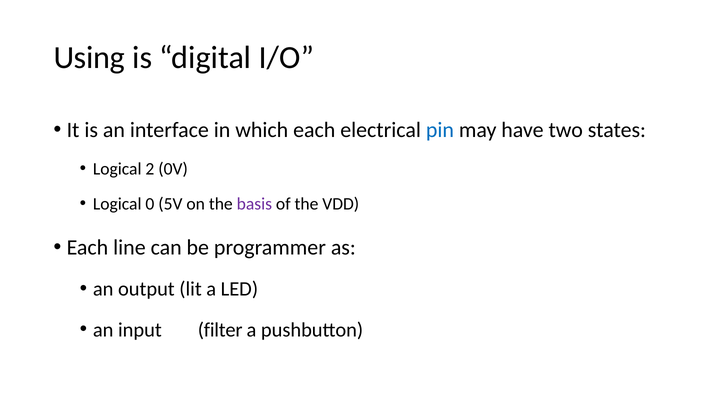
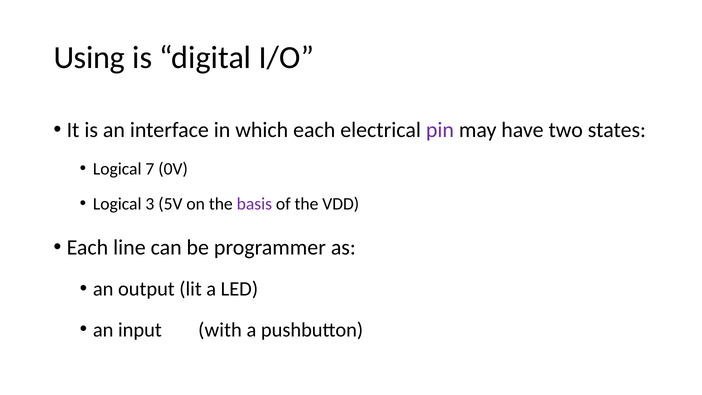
pin colour: blue -> purple (440, 130)
2: 2 -> 7 (150, 169)
0: 0 -> 3 (150, 204)
filter: filter -> with (220, 330)
